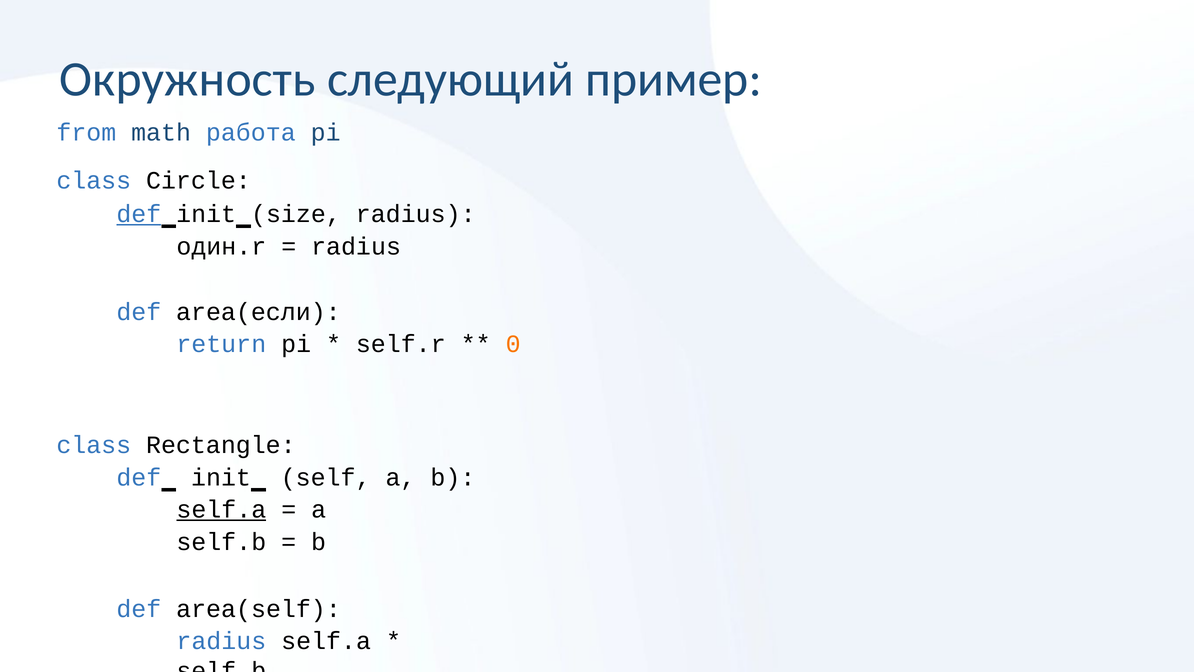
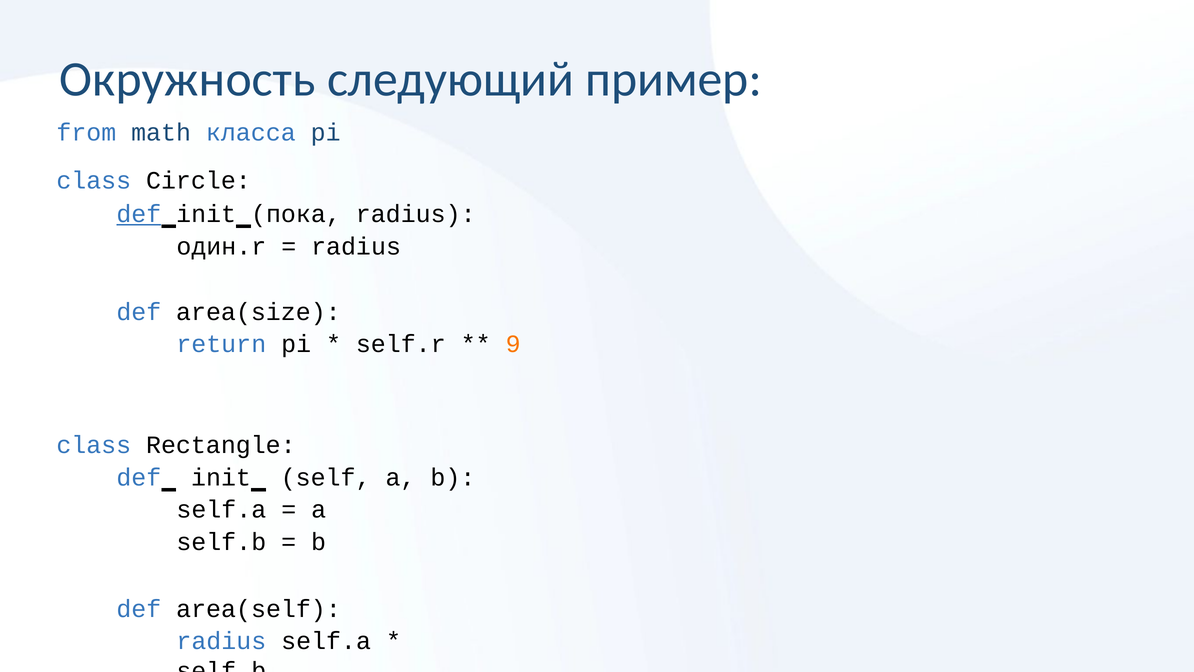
работа: работа -> класса (251, 132)
size: size -> пока (296, 214)
area(если: area(если -> area(size (258, 312)
0: 0 -> 9 (513, 344)
self.a underline: present -> none (221, 509)
